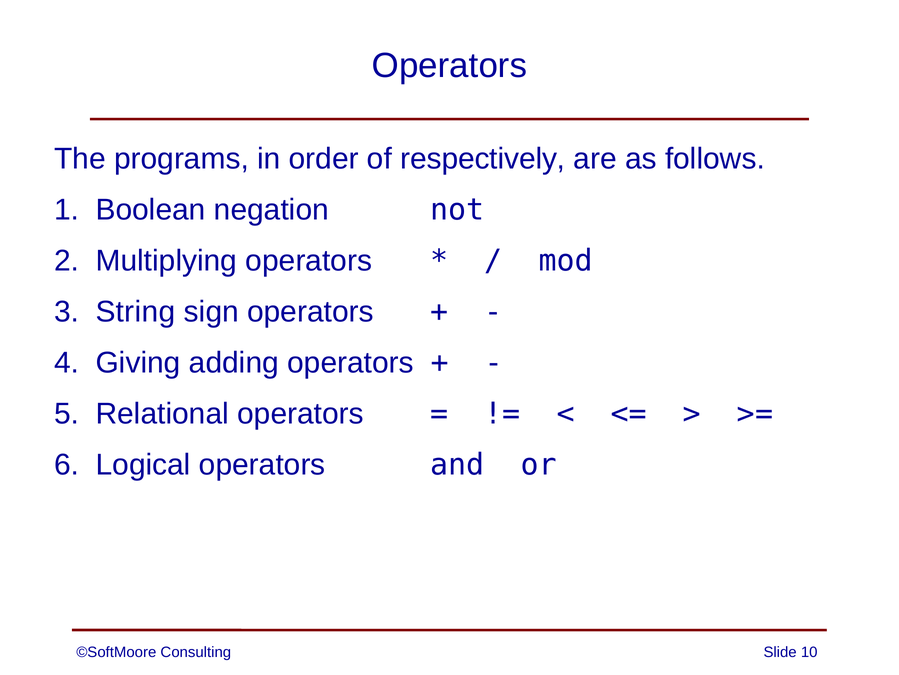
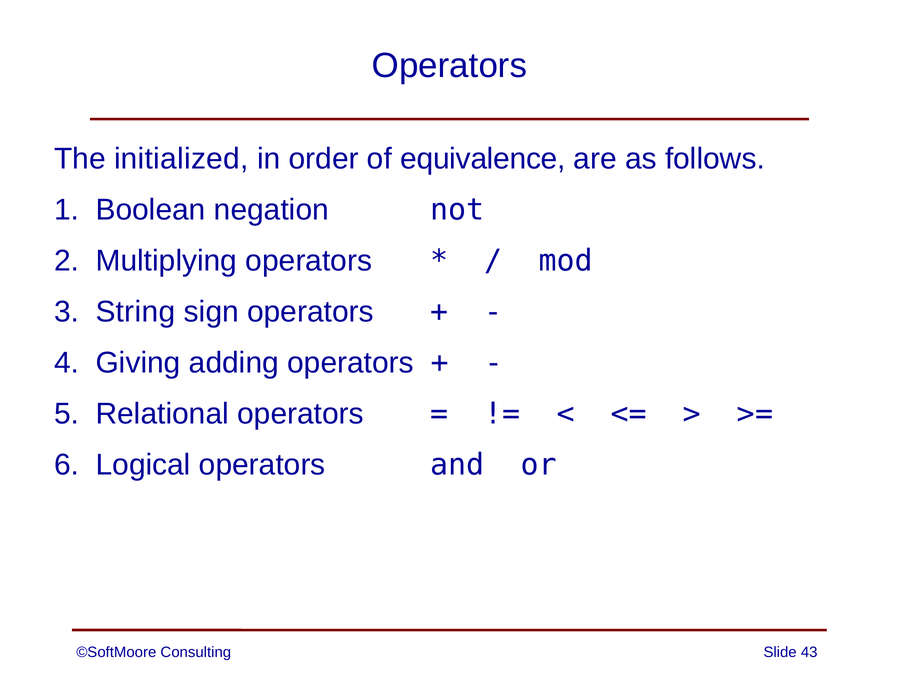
programs: programs -> initialized (181, 159)
respectively: respectively -> equivalence (483, 159)
10: 10 -> 43 (809, 651)
